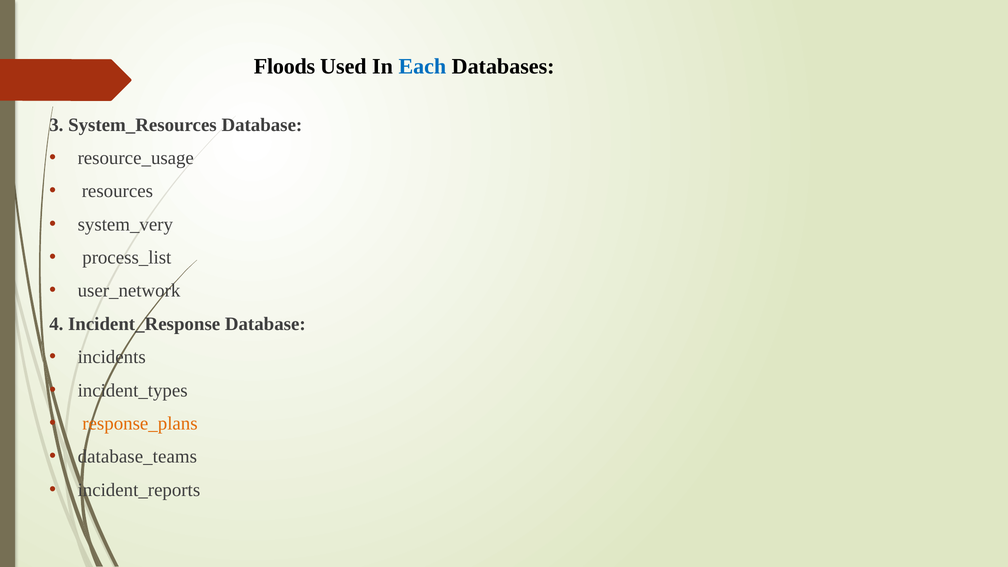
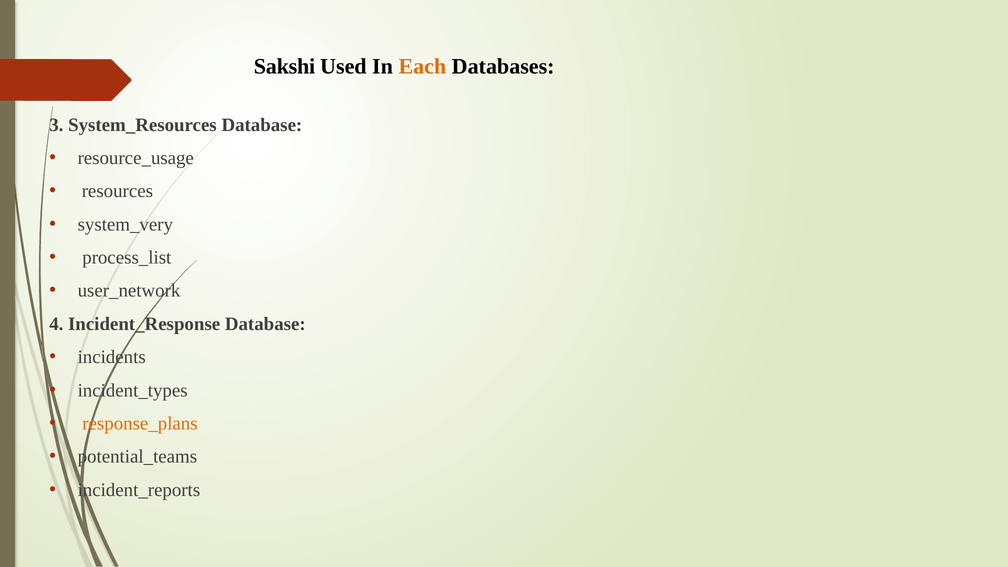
Floods: Floods -> Sakshi (285, 66)
Each colour: blue -> orange (422, 66)
database_teams: database_teams -> potential_teams (137, 457)
